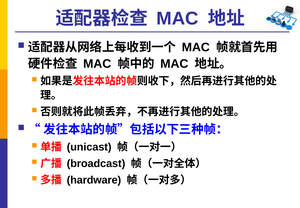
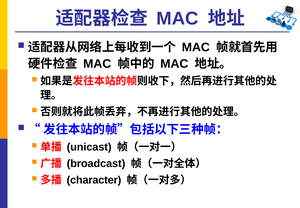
hardware: hardware -> character (94, 180)
